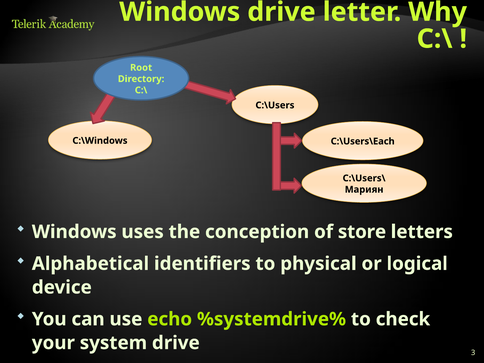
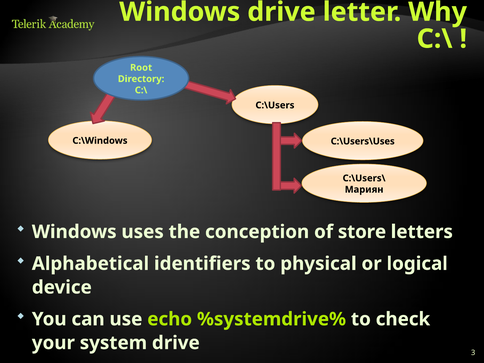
C:\Users\Each: C:\Users\Each -> C:\Users\Uses (363, 141)
